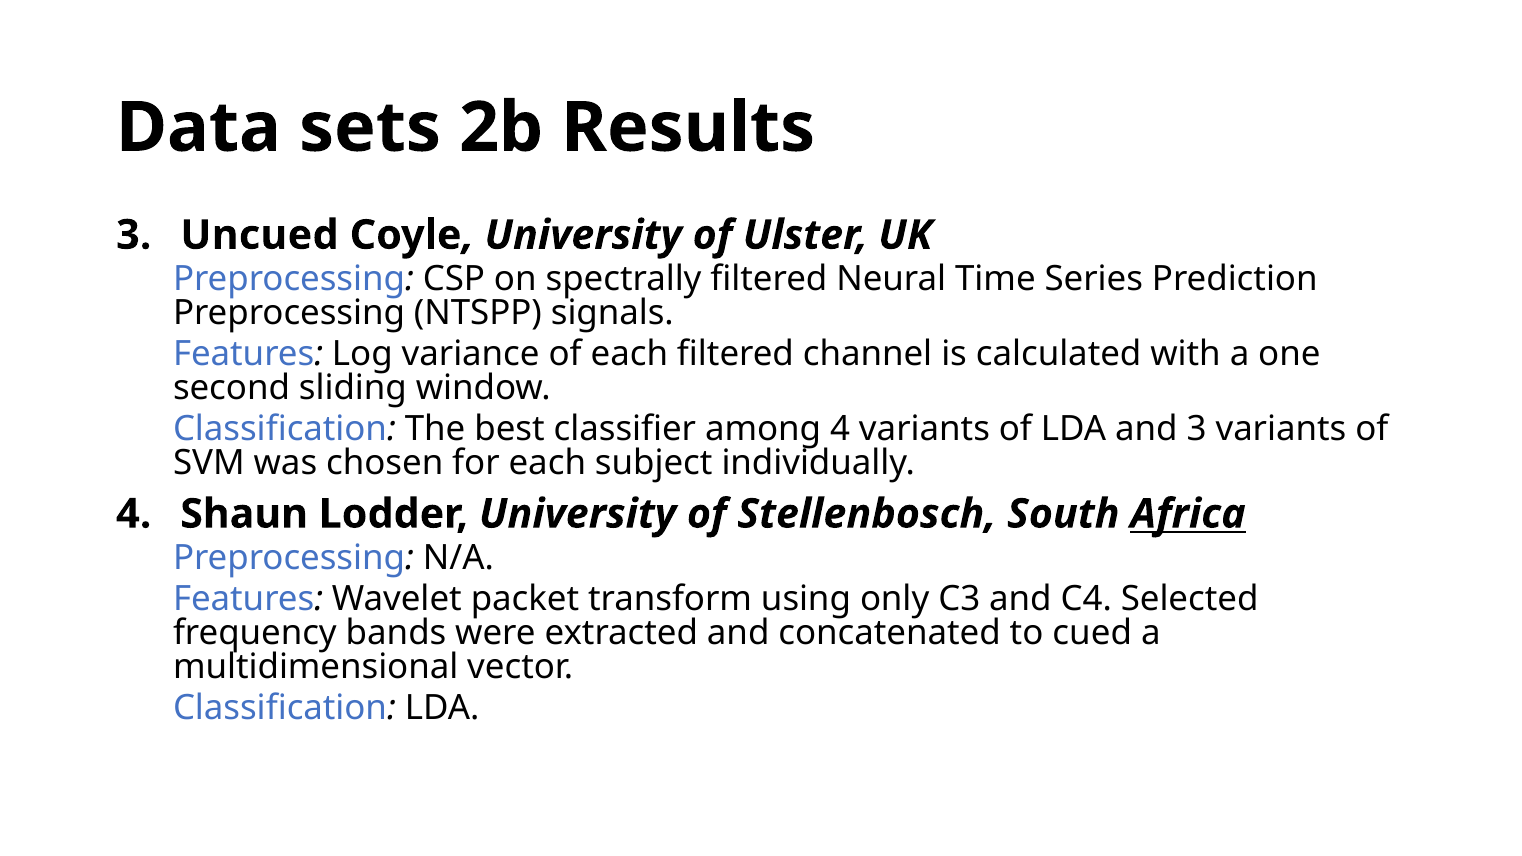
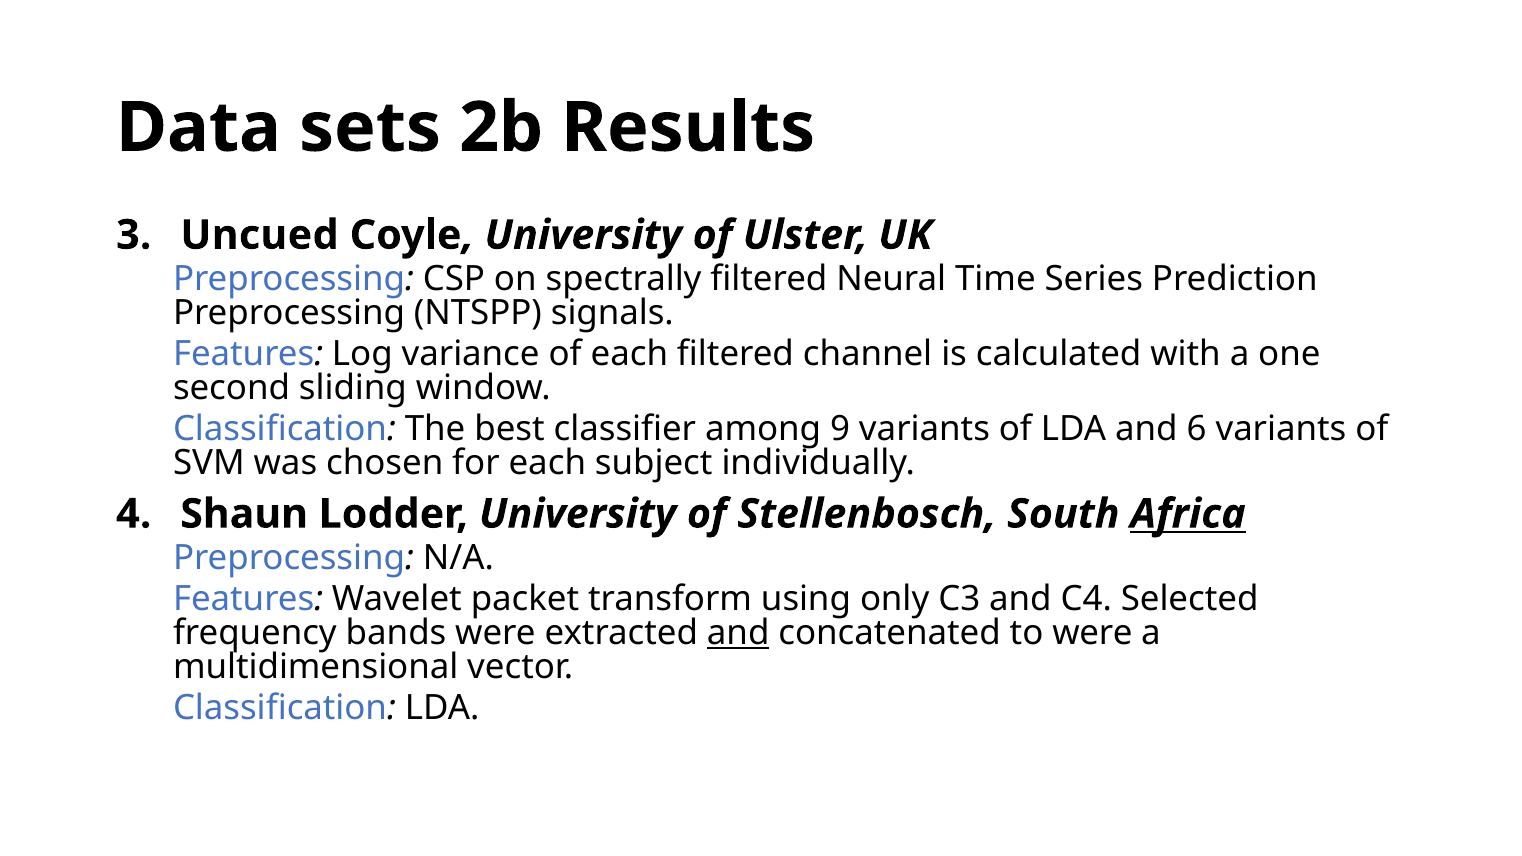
among 4: 4 -> 9 (840, 429)
and 3: 3 -> 6 (1196, 429)
and underline: none -> present (738, 633)
to cued: cued -> were (1092, 633)
